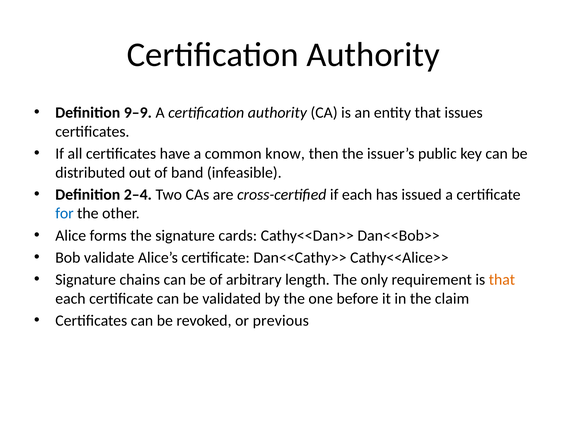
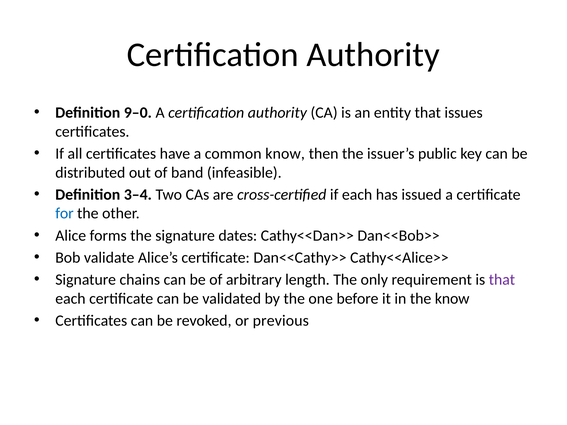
9–9: 9–9 -> 9–0 (138, 113)
2–4: 2–4 -> 3–4 (138, 195)
cards: cards -> dates (238, 236)
that colour: orange -> purple (502, 280)
the claim: claim -> know (452, 299)
